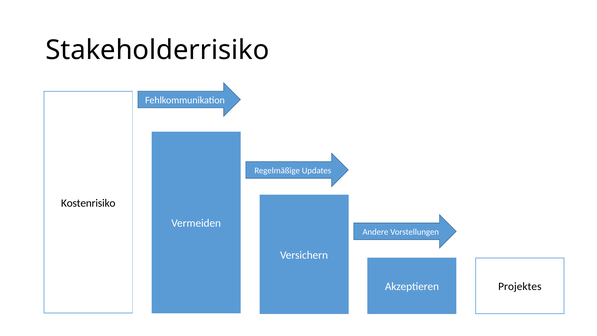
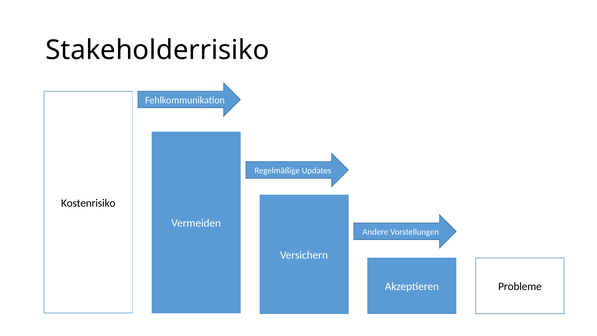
Projektes: Projektes -> Probleme (520, 286)
